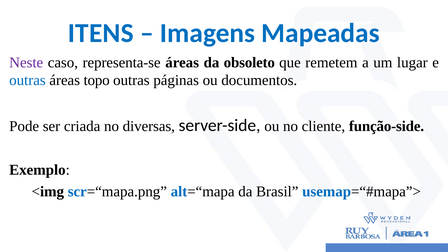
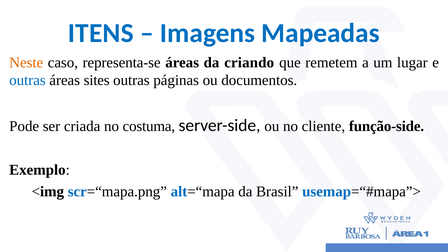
Neste colour: purple -> orange (26, 62)
obsoleto: obsoleto -> criando (249, 62)
topo: topo -> sites (97, 80)
diversas: diversas -> costuma (149, 126)
